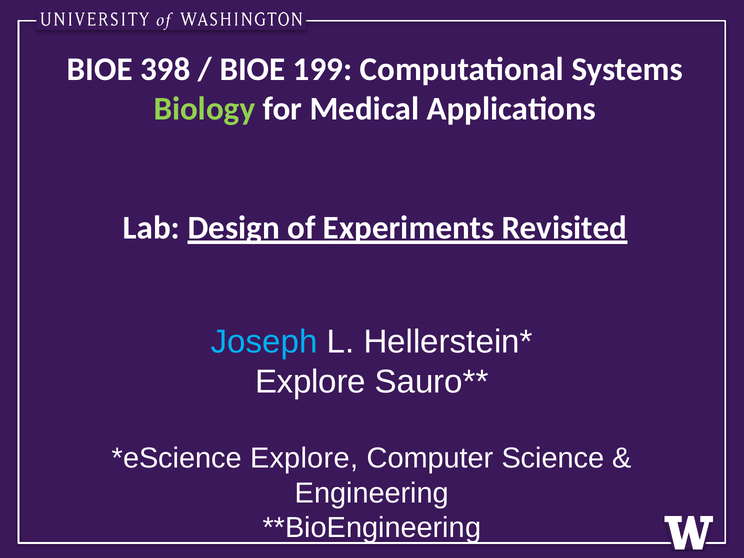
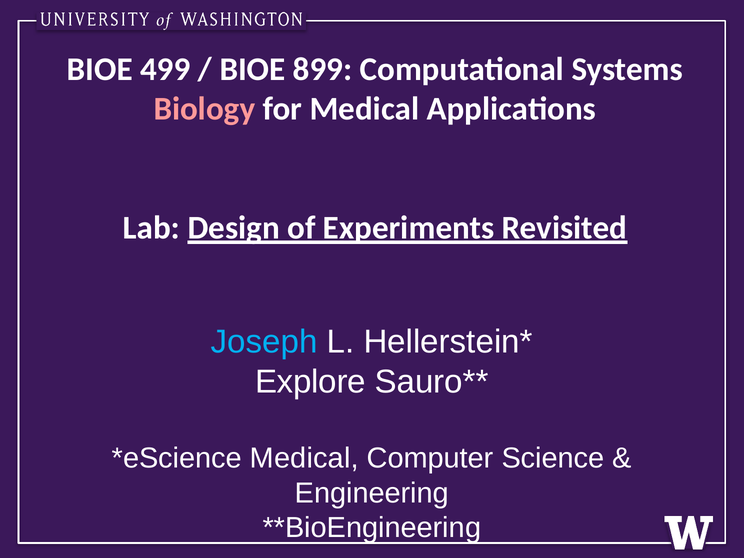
398: 398 -> 499 (165, 69)
199: 199 -> 899 (323, 69)
Biology colour: light green -> pink (204, 109)
Explore: Explore -> Medical (304, 458)
